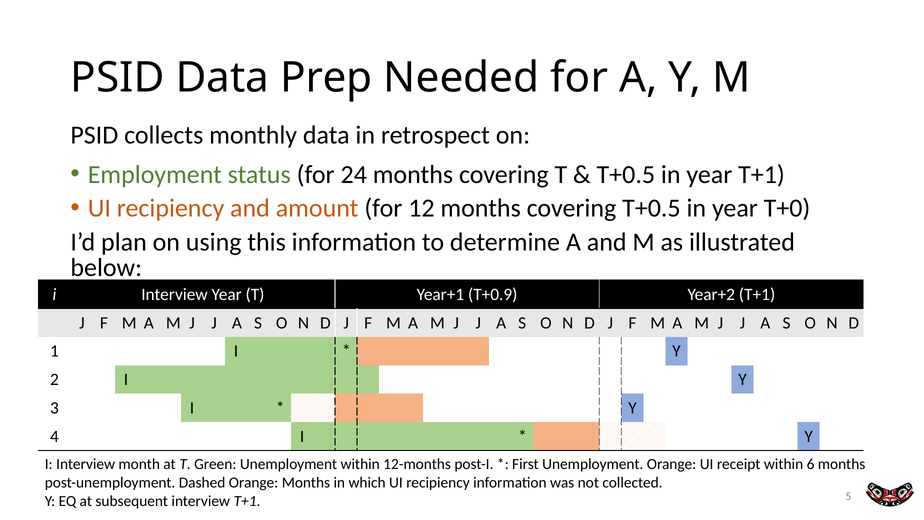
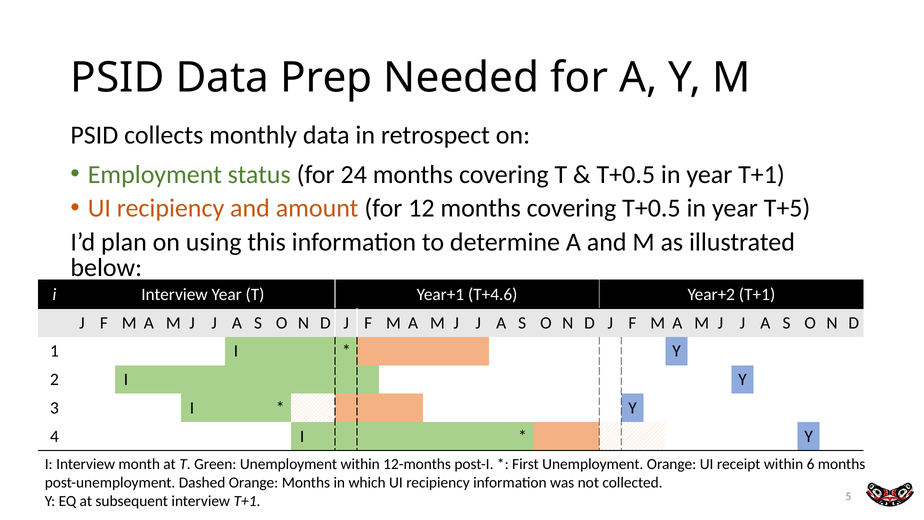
T+0: T+0 -> T+5 (787, 208)
T+0.9: T+0.9 -> T+4.6 (493, 294)
